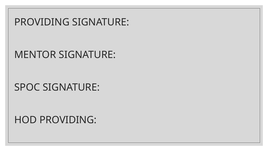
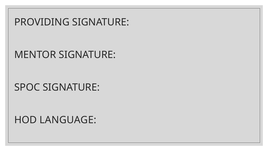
HOD PROVIDING: PROVIDING -> LANGUAGE (68, 120)
